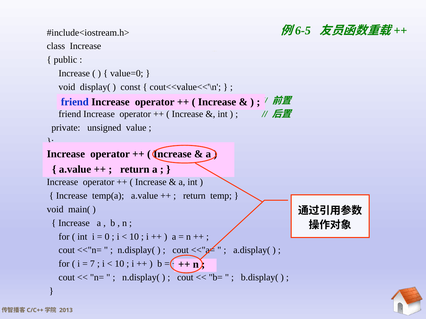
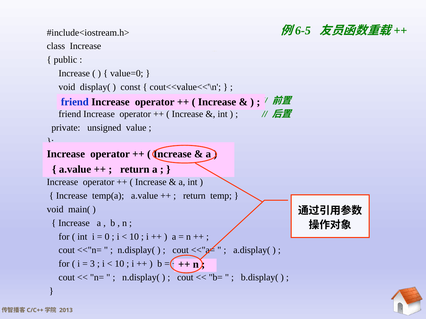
7: 7 -> 3 (92, 264)
